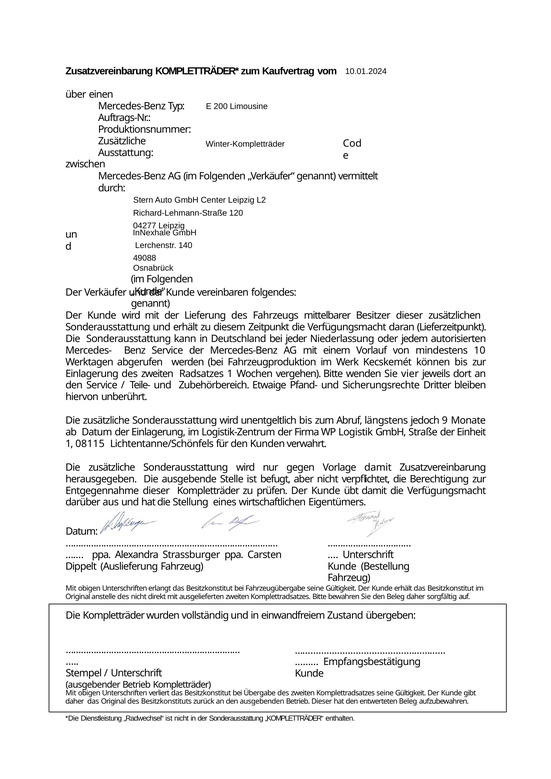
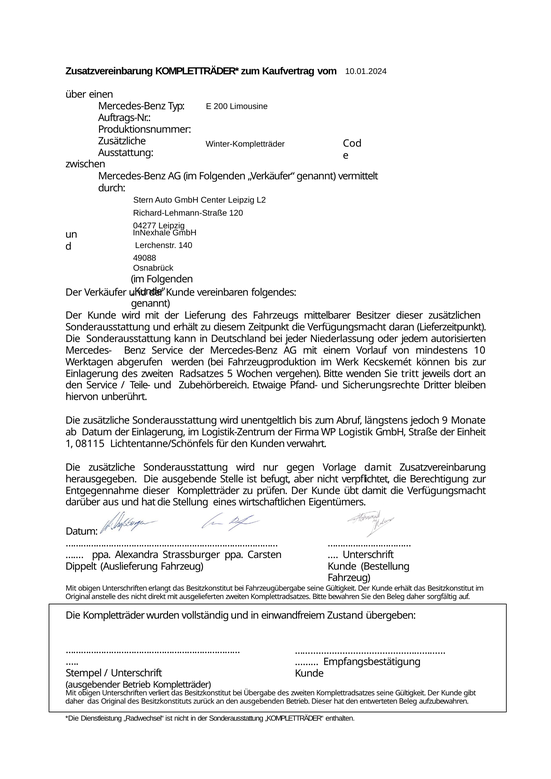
Radsatzes 1: 1 -> 5 (230, 374)
vier: vier -> tritt (410, 374)
